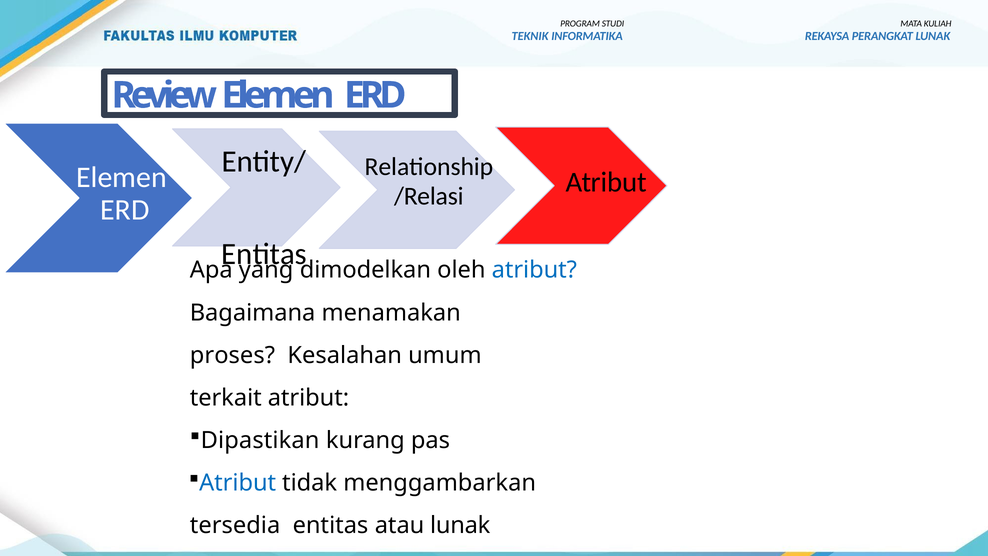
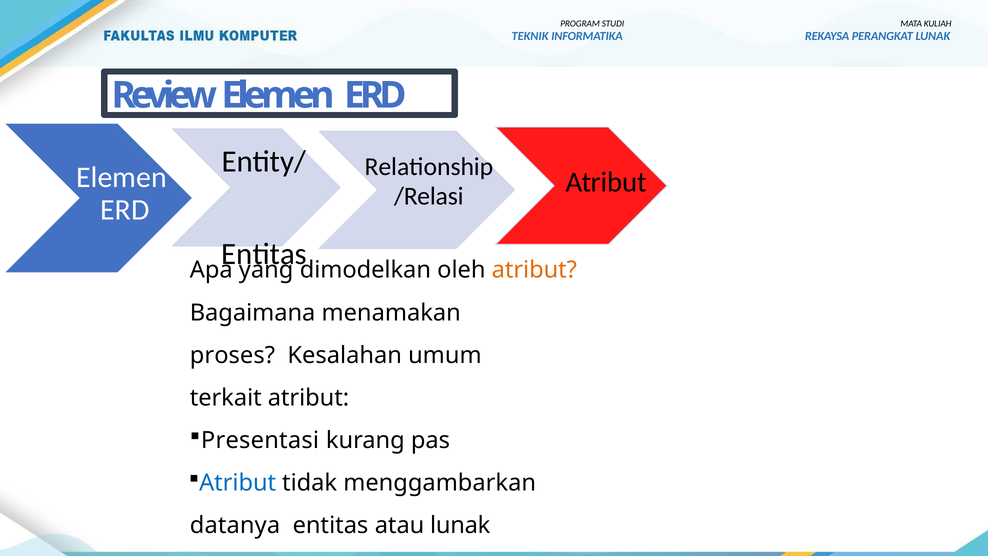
atribut colour: blue -> orange (534, 270)
Dipastikan: Dipastikan -> Presentasi (260, 440)
tersedia: tersedia -> datanya (235, 525)
